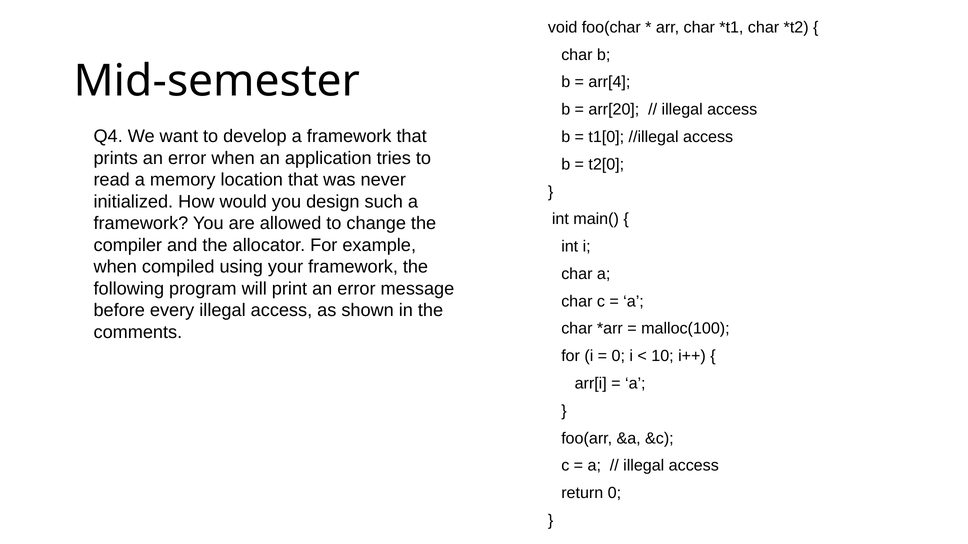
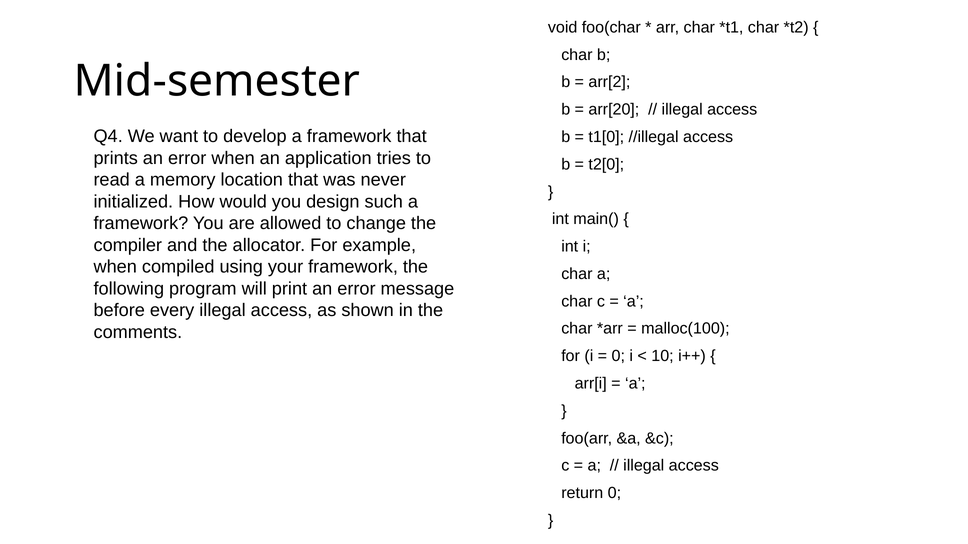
arr[4: arr[4 -> arr[2 (609, 82)
